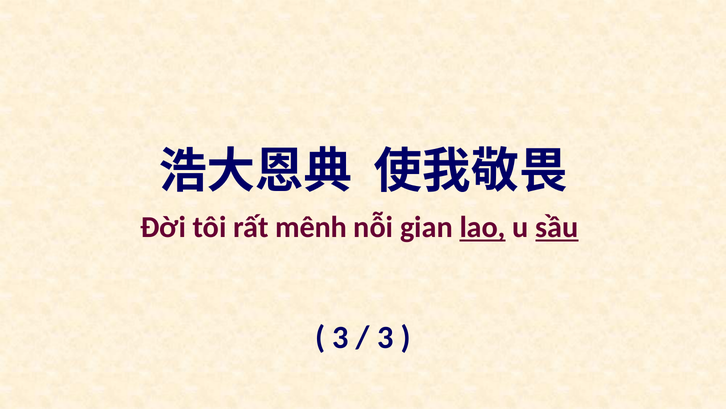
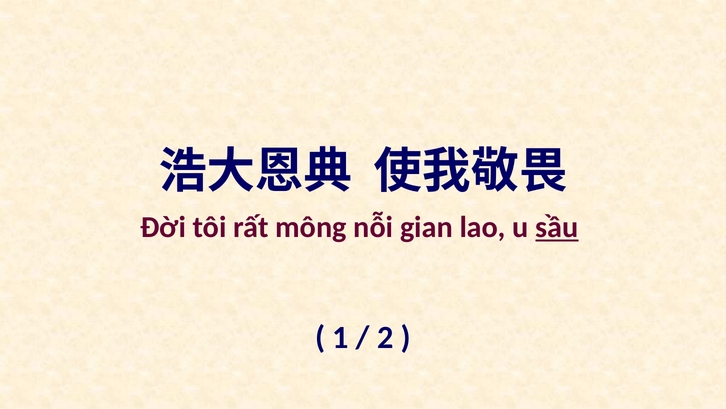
mênh: mênh -> mông (311, 227)
lao underline: present -> none (483, 227)
3: 3 -> 1 (341, 337)
3: 3 -> 2 (385, 337)
